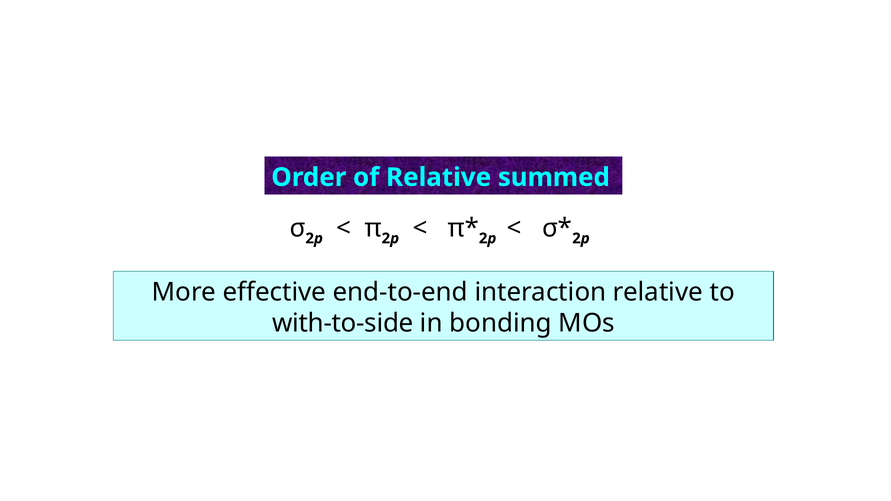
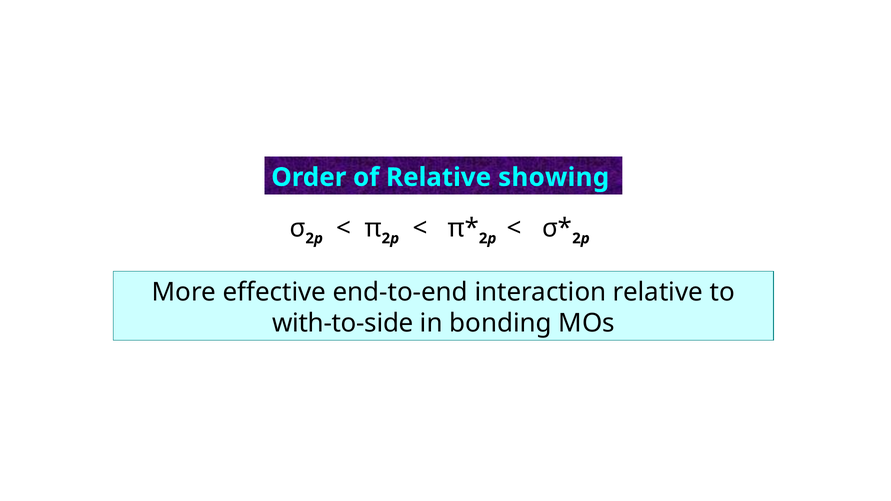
summed: summed -> showing (554, 177)
